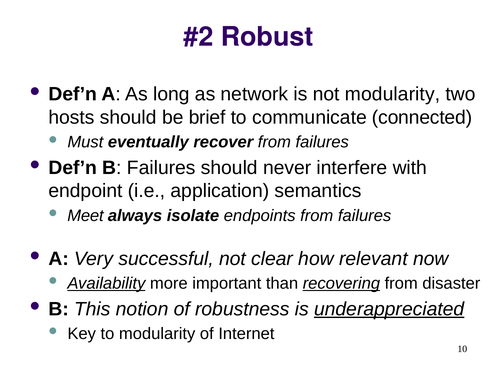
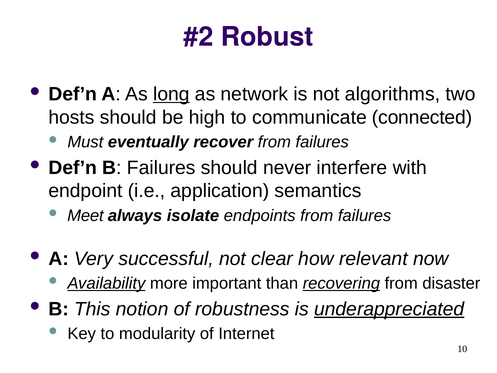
long underline: none -> present (171, 94)
not modularity: modularity -> algorithms (393, 94)
brief: brief -> high (207, 117)
